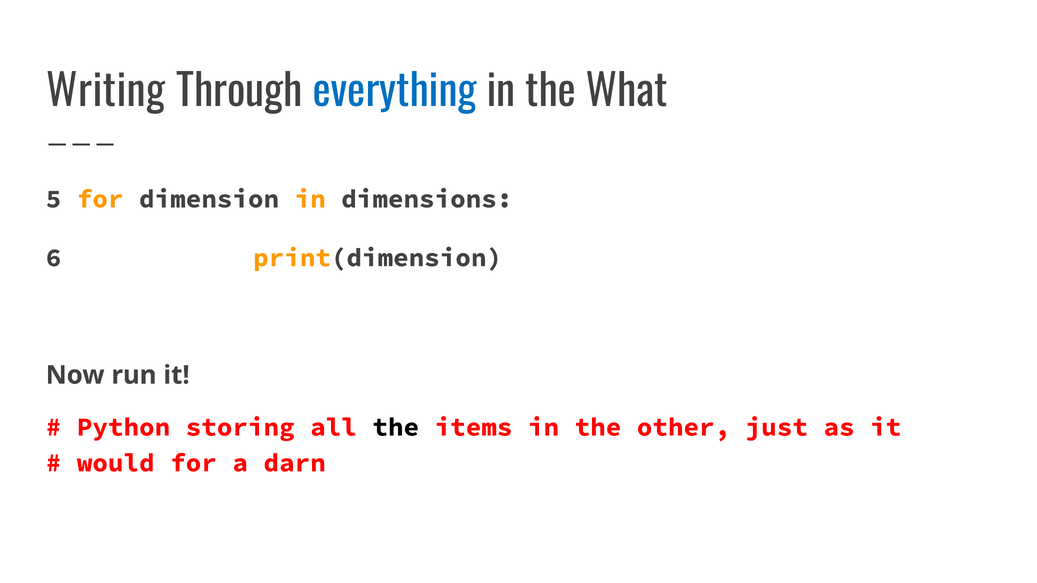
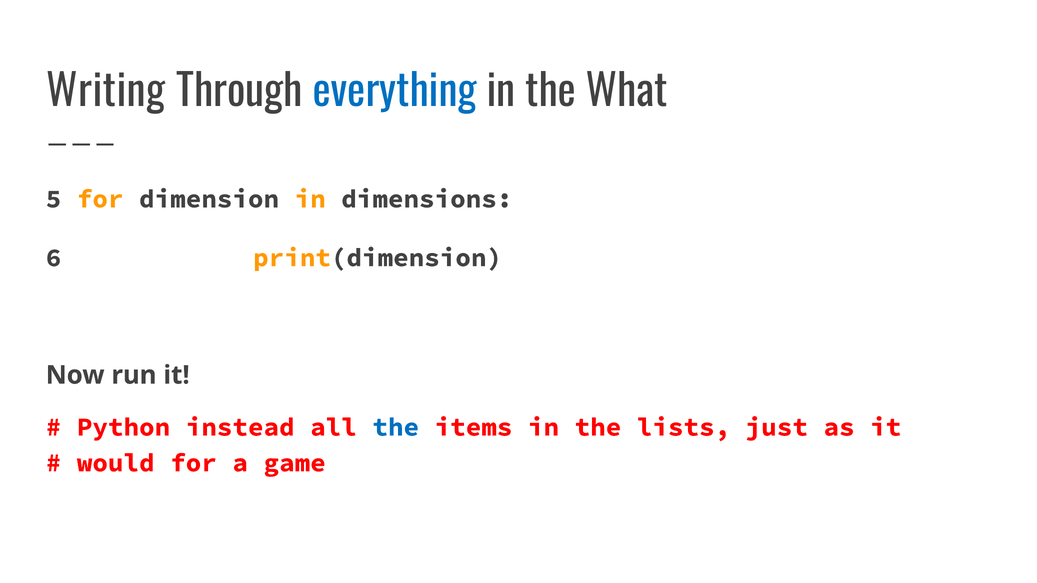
storing: storing -> instead (240, 427)
the colour: black -> blue (396, 427)
other: other -> lists (683, 427)
darn: darn -> game (295, 463)
